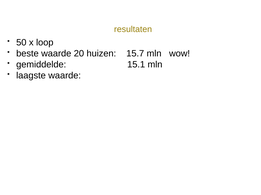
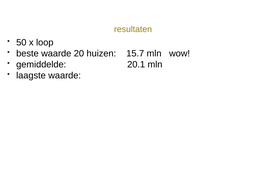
15.1: 15.1 -> 20.1 (136, 65)
